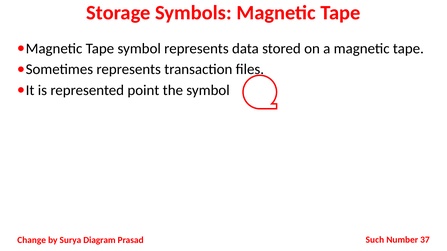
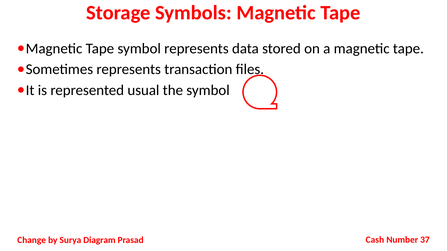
point: point -> usual (143, 90)
Such: Such -> Cash (375, 240)
